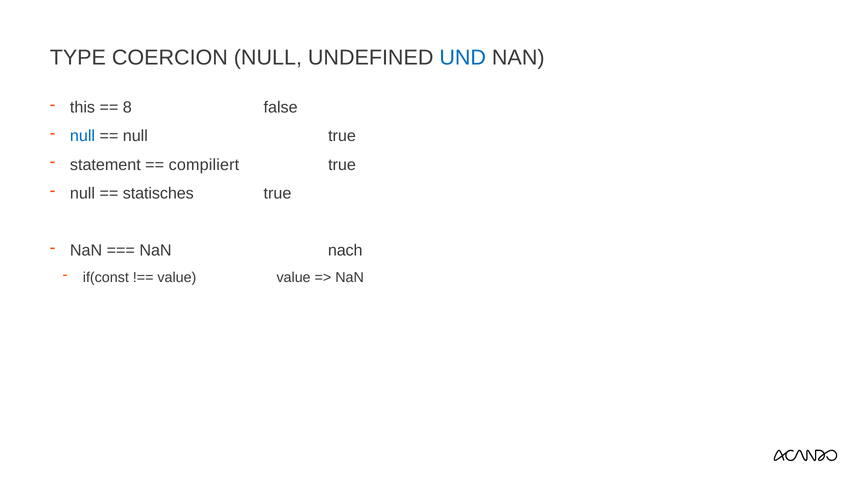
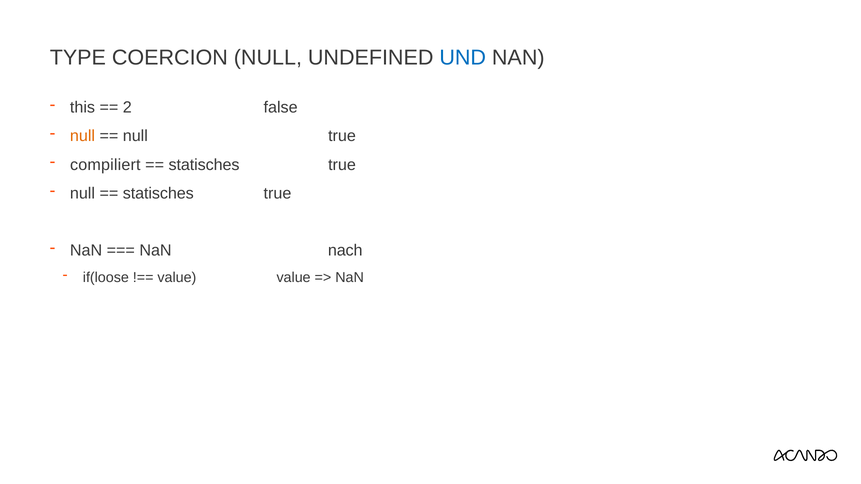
8: 8 -> 2 (127, 108)
null colour: blue -> orange (83, 136)
statement: statement -> compiliert (105, 165)
compiliert: compiliert -> statisches (204, 165)
if(const: if(const -> if(loose (106, 278)
